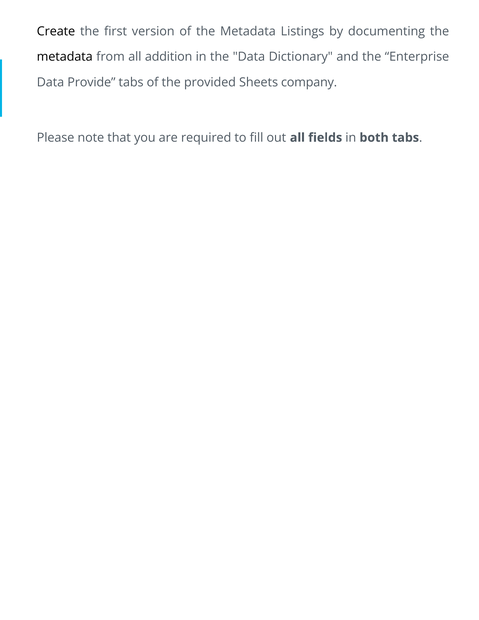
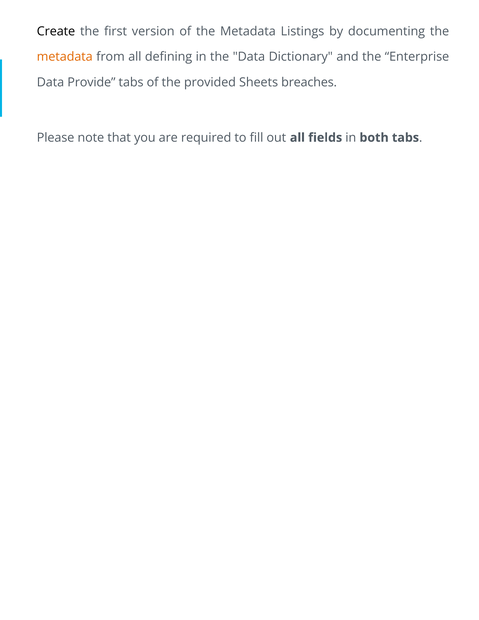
metadata colour: black -> orange (65, 57)
addition: addition -> defining (169, 57)
company: company -> breaches (309, 82)
